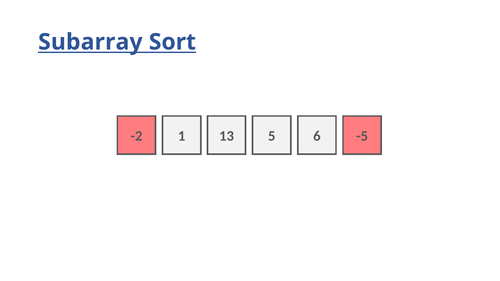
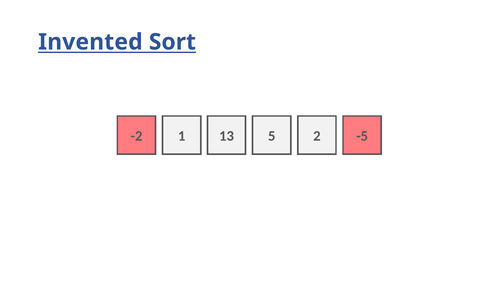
Subarray: Subarray -> Invented (90, 42)
6: 6 -> 2 (317, 136)
